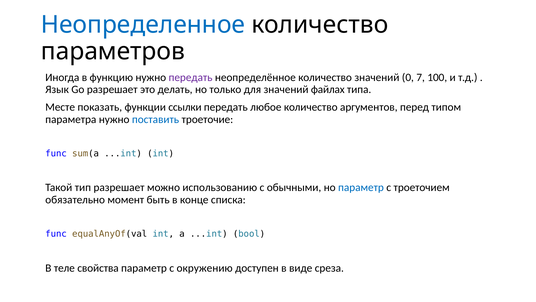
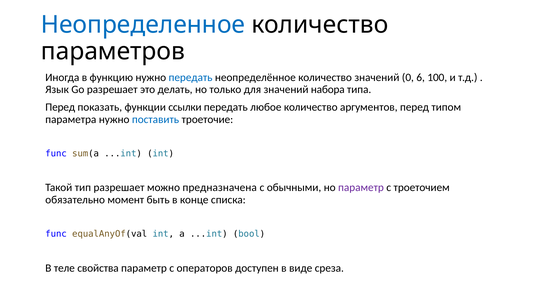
передать colour: purple -> blue (191, 77)
7: 7 -> 6 (421, 77)
файлах: файлах -> набора (328, 89)
Месте: Месте -> Перед (60, 107)
использованию: использованию -> предназначена (220, 187)
параметр colour: blue -> purple (361, 187)
окружению: окружению -> операторов (205, 268)
